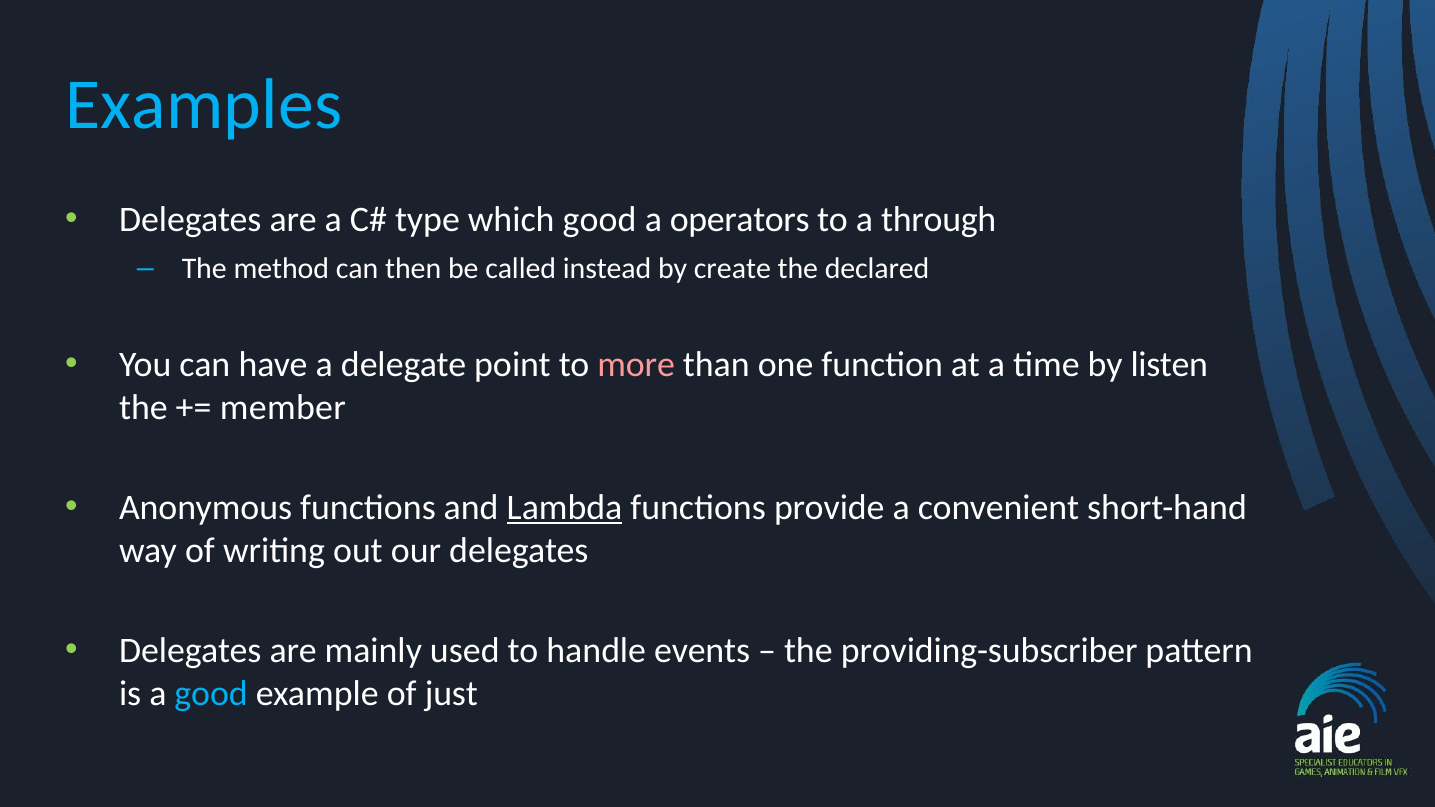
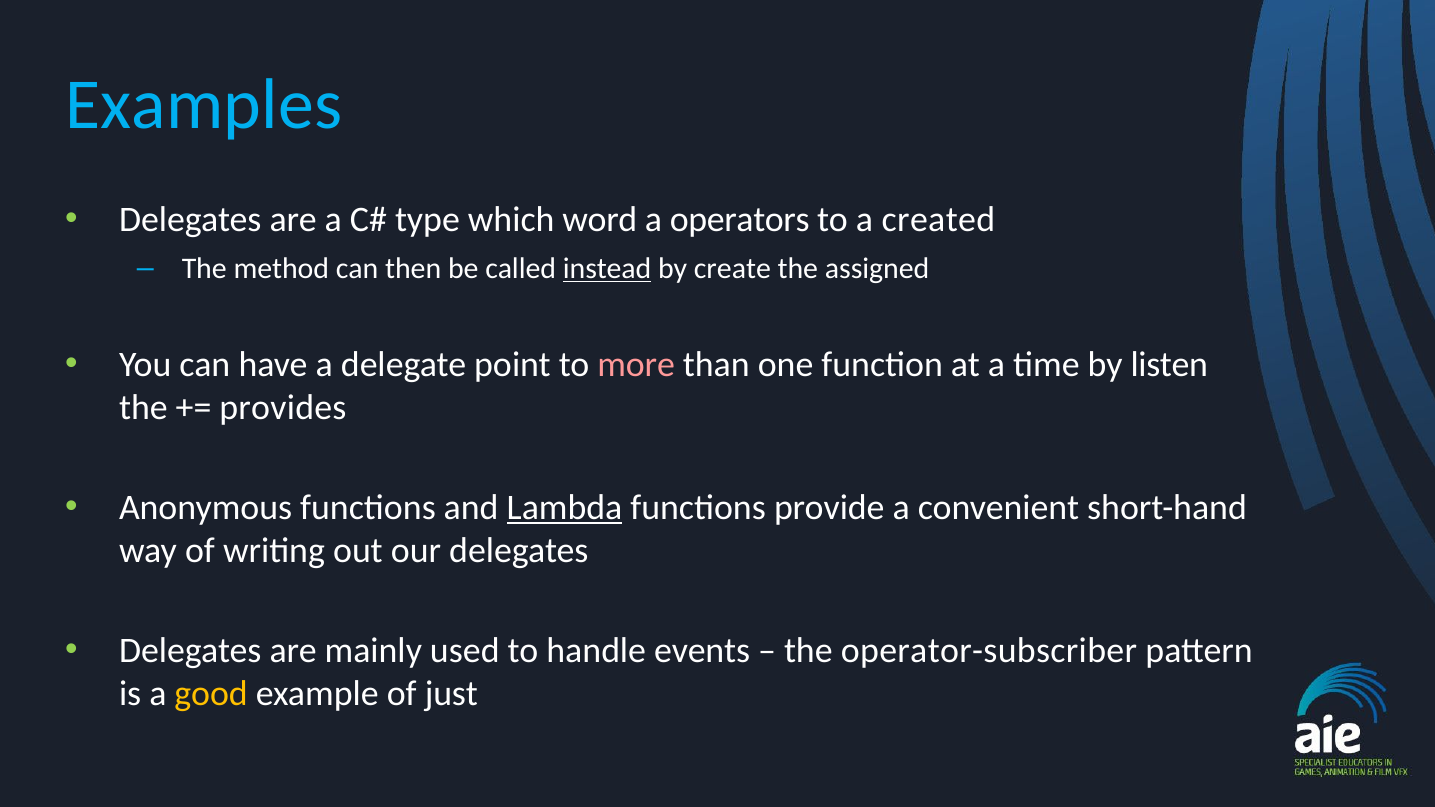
which good: good -> word (600, 220)
through: through -> created (938, 220)
instead underline: none -> present (607, 269)
declared: declared -> assigned (877, 269)
member: member -> provides (283, 408)
providing-subscriber: providing-subscriber -> operator-subscriber (989, 651)
good colour: light blue -> yellow (211, 694)
